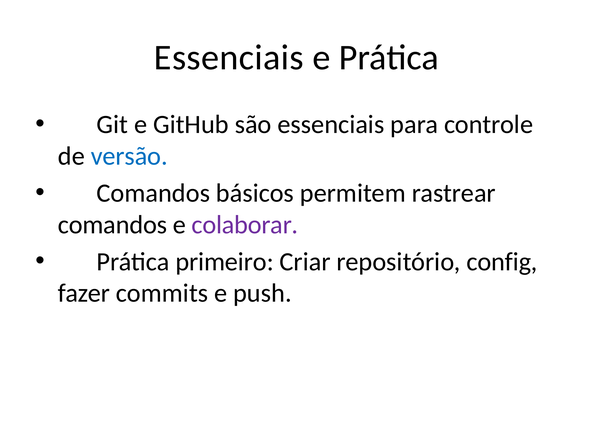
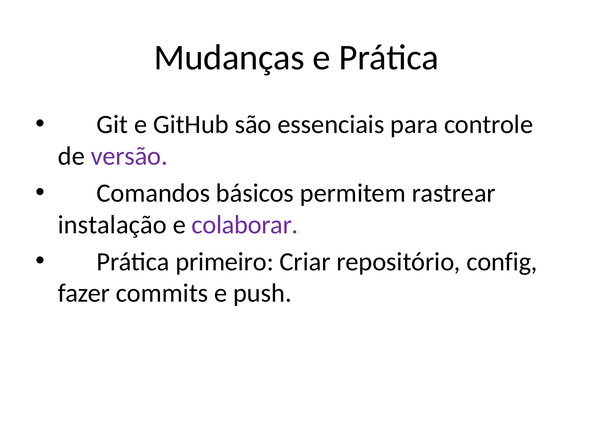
Essenciais: Essenciais -> Mudanças (229, 57)
versão colour: blue -> purple (129, 156)
comandos: comandos -> instalação (112, 225)
